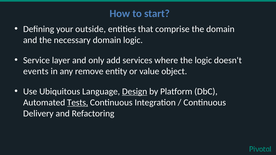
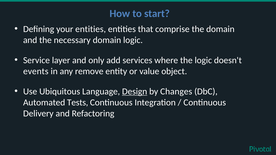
your outside: outside -> entities (91, 29)
Platform: Platform -> Changes (176, 92)
Tests underline: present -> none (78, 103)
